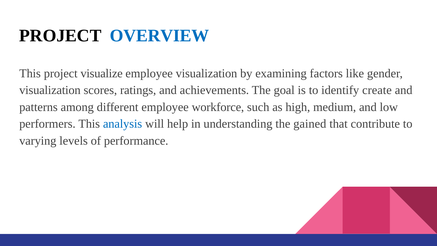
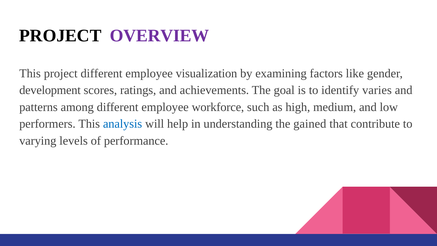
OVERVIEW colour: blue -> purple (160, 36)
project visualize: visualize -> different (102, 73)
visualization: visualization -> development (50, 90)
create: create -> varies (377, 90)
